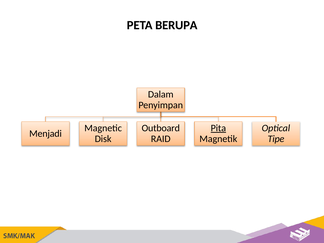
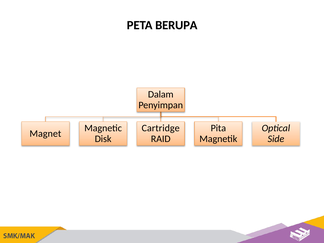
Outboard: Outboard -> Cartridge (161, 128)
Pita underline: present -> none (218, 128)
Menjadi: Menjadi -> Magnet (45, 134)
Tipe: Tipe -> Side (276, 139)
